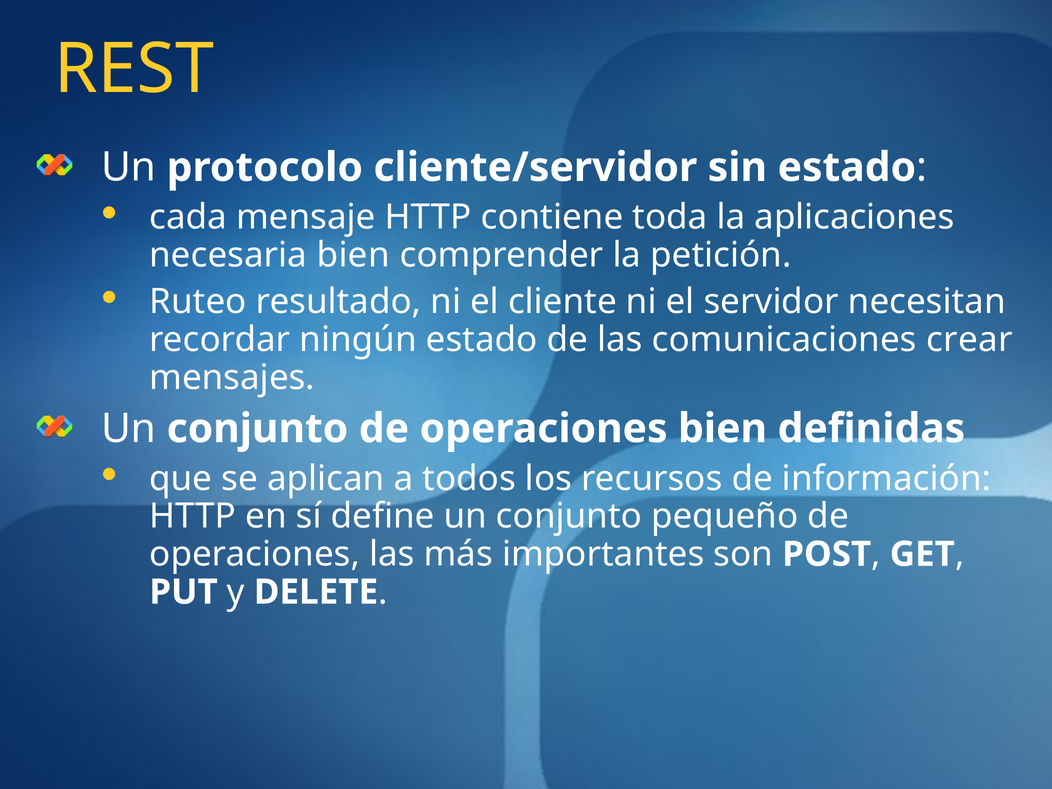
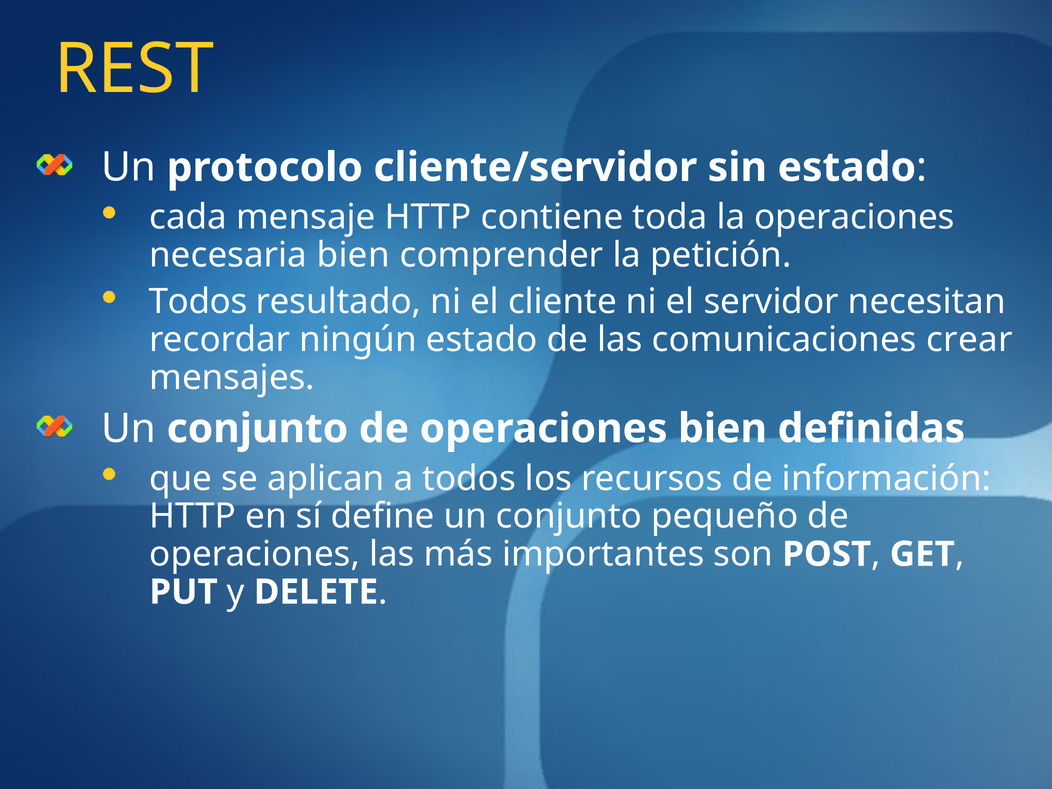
la aplicaciones: aplicaciones -> operaciones (854, 217)
Ruteo: Ruteo -> Todos (198, 302)
